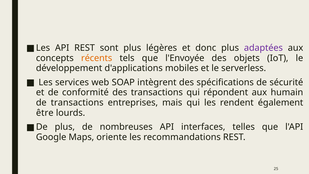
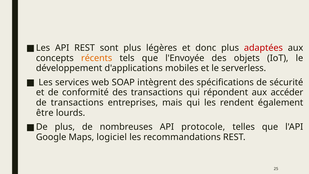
adaptées colour: purple -> red (263, 48)
humain: humain -> accéder (287, 92)
interfaces: interfaces -> protocole (203, 127)
oriente: oriente -> logiciel (112, 137)
